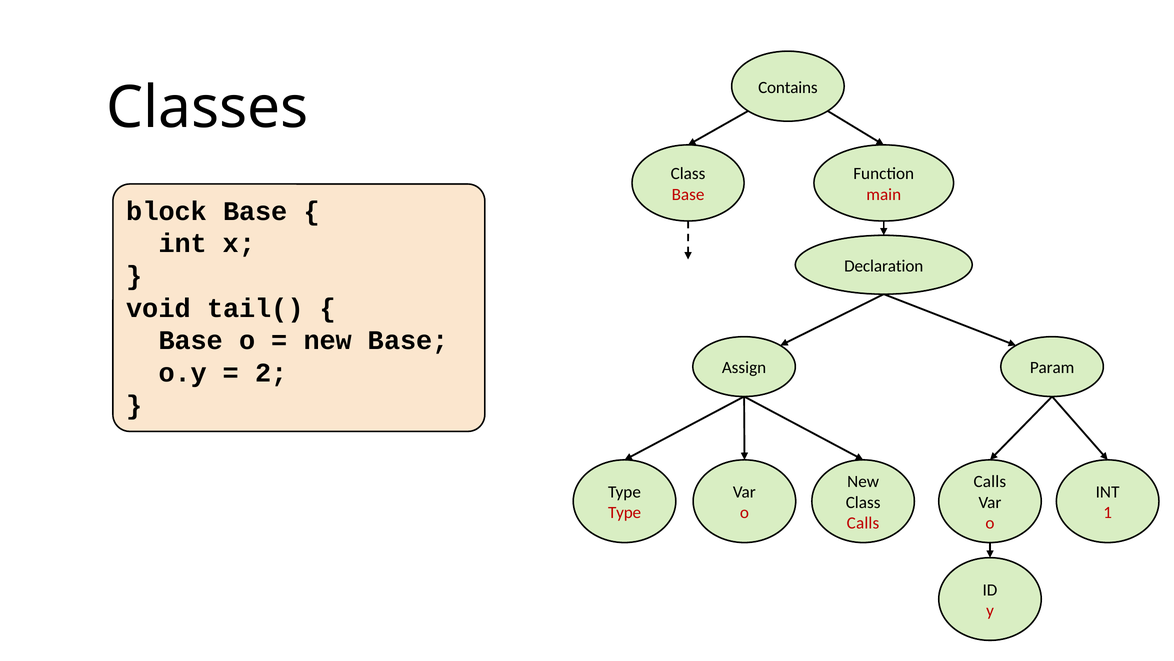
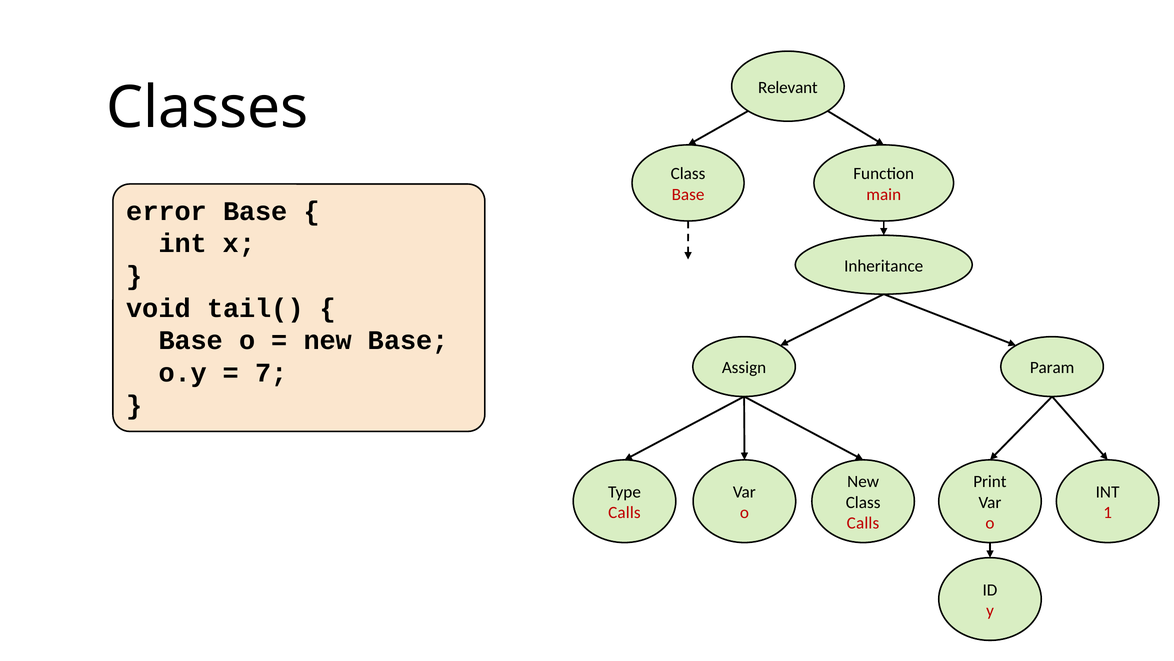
Contains: Contains -> Relevant (788, 87)
block: block -> error (167, 211)
Declaration: Declaration -> Inheritance (884, 266)
2: 2 -> 7 (271, 372)
Calls: Calls -> Print (990, 481)
Type: Type -> Calls (624, 512)
